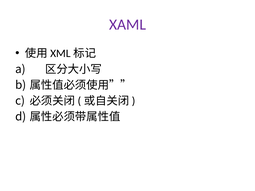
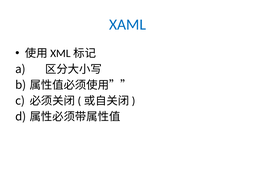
XAML colour: purple -> blue (127, 25)
